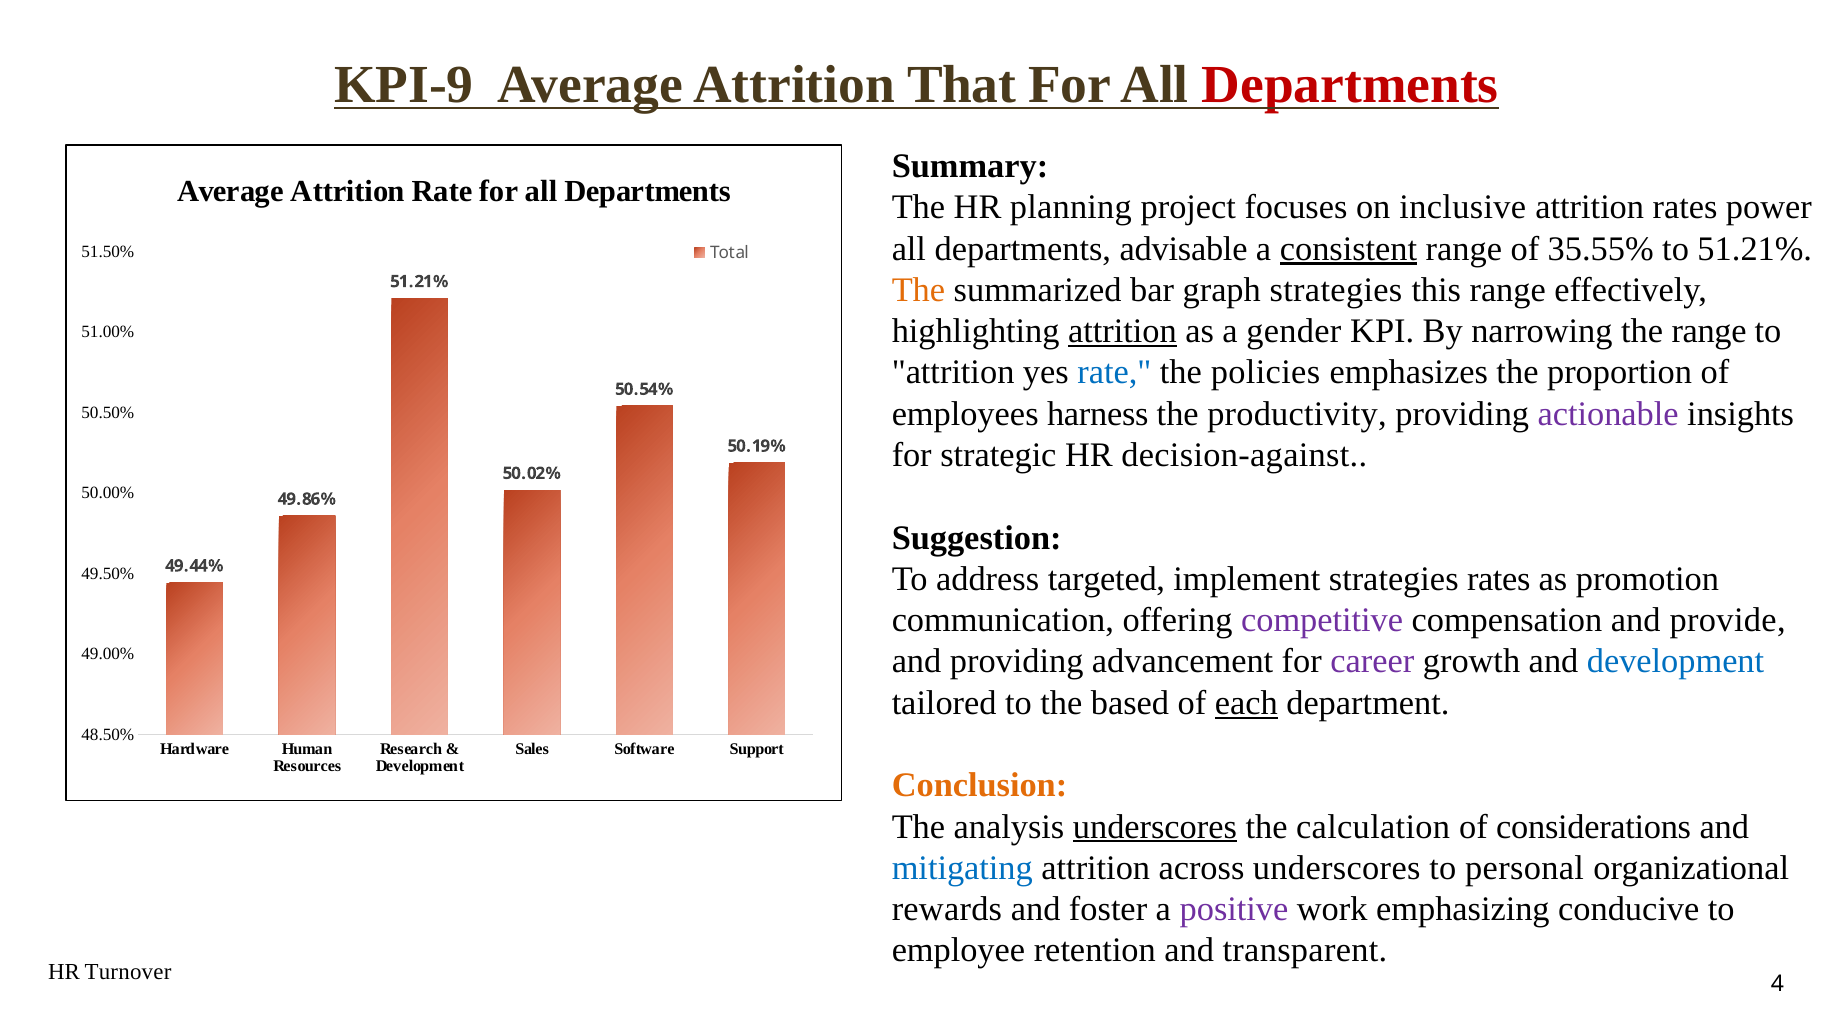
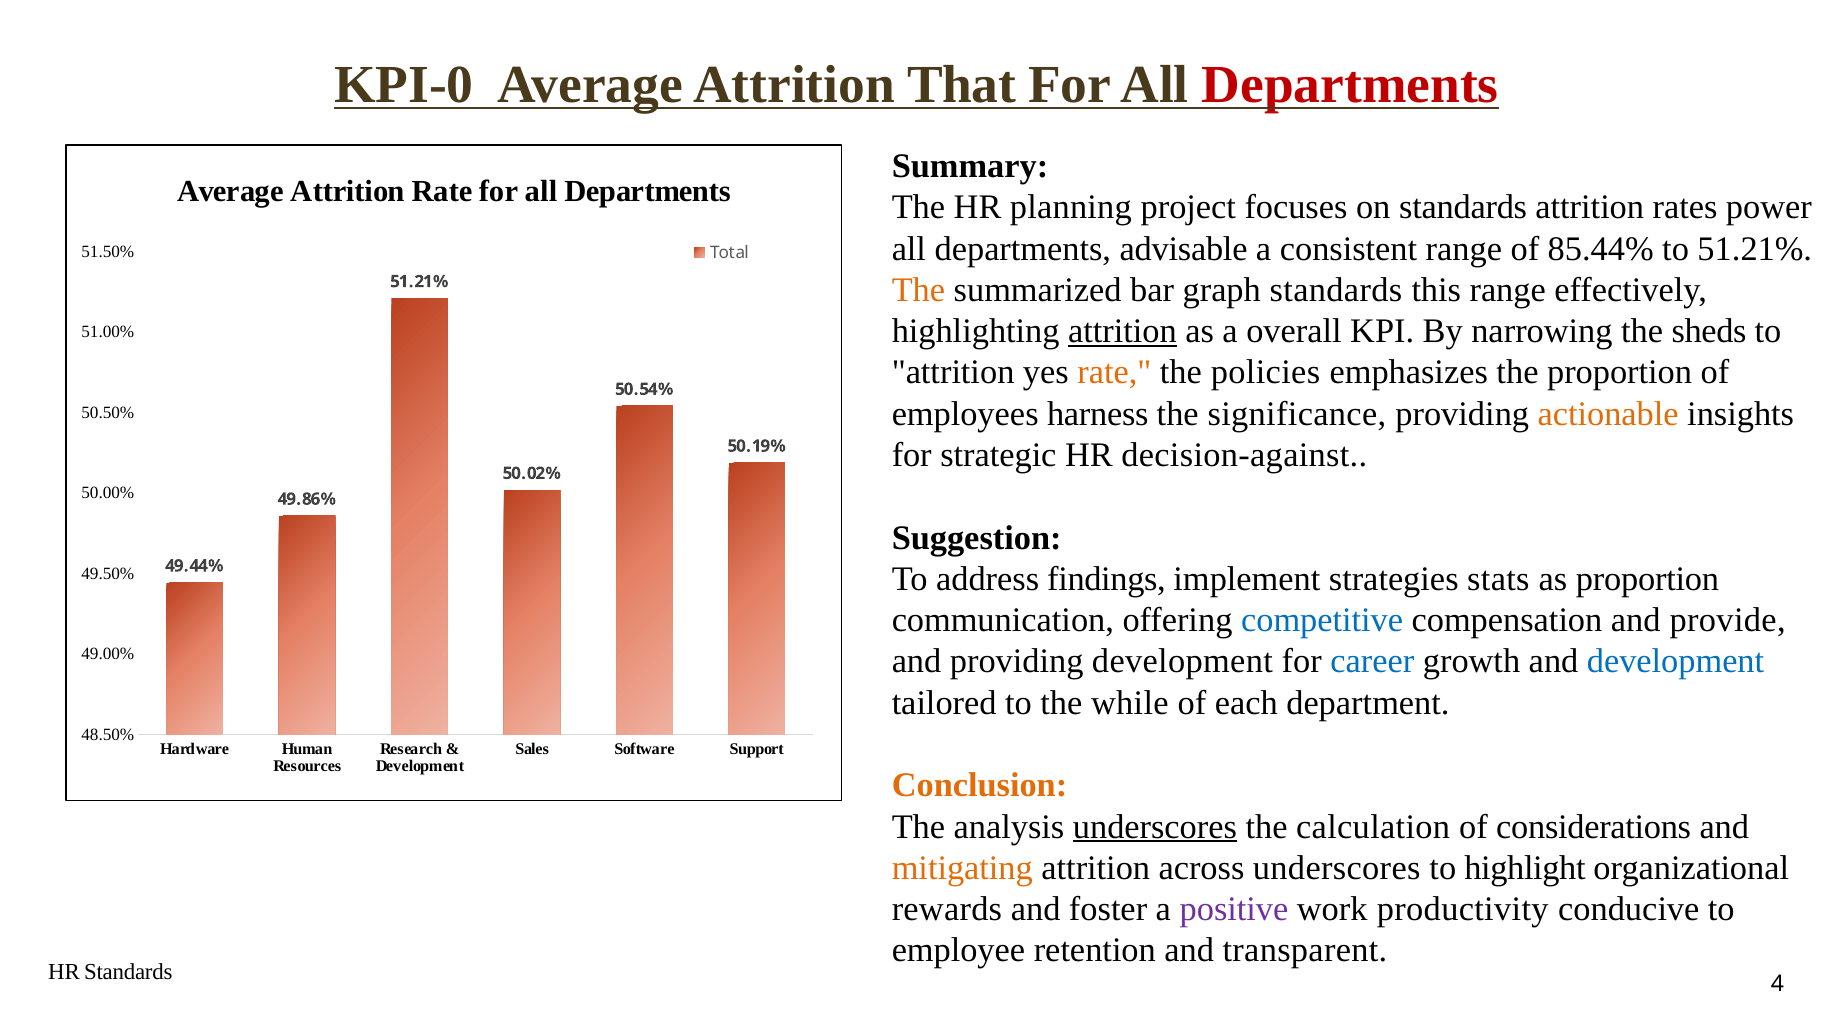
KPI-9: KPI-9 -> KPI-0 (404, 84)
on inclusive: inclusive -> standards (1463, 207)
consistent underline: present -> none (1348, 249)
35.55%: 35.55% -> 85.44% (1601, 249)
graph strategies: strategies -> standards (1336, 290)
gender: gender -> overall (1294, 331)
the range: range -> sheds (1709, 331)
rate colour: blue -> orange (1114, 372)
productivity: productivity -> significance (1297, 414)
actionable colour: purple -> orange (1608, 414)
targeted: targeted -> findings (1106, 579)
strategies rates: rates -> stats (1498, 579)
as promotion: promotion -> proportion (1647, 579)
competitive colour: purple -> blue (1322, 620)
providing advancement: advancement -> development (1182, 661)
career colour: purple -> blue (1372, 661)
based: based -> while (1130, 703)
each underline: present -> none (1246, 703)
mitigating colour: blue -> orange (962, 868)
personal: personal -> highlight (1525, 868)
emphasizing: emphasizing -> productivity (1463, 909)
HR Turnover: Turnover -> Standards (128, 971)
